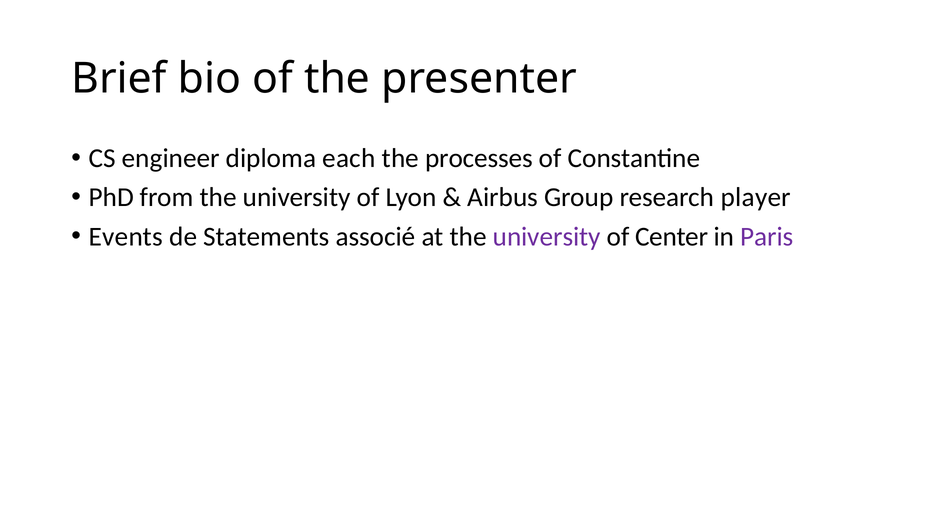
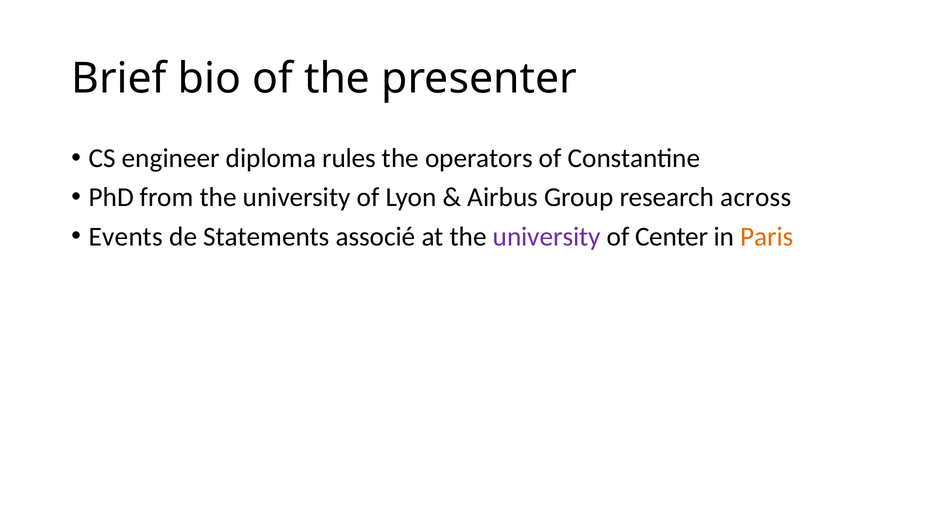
each: each -> rules (349, 158)
processes: processes -> operators (479, 158)
player: player -> across (756, 197)
Paris colour: purple -> orange (767, 236)
